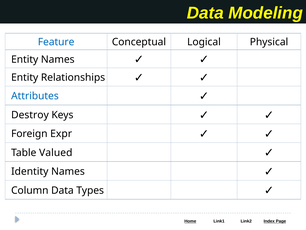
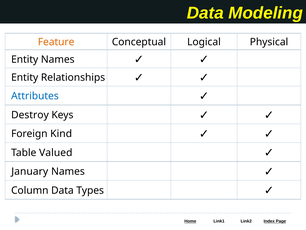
Feature colour: blue -> orange (56, 42)
Expr: Expr -> Kind (61, 134)
Identity: Identity -> January (30, 171)
